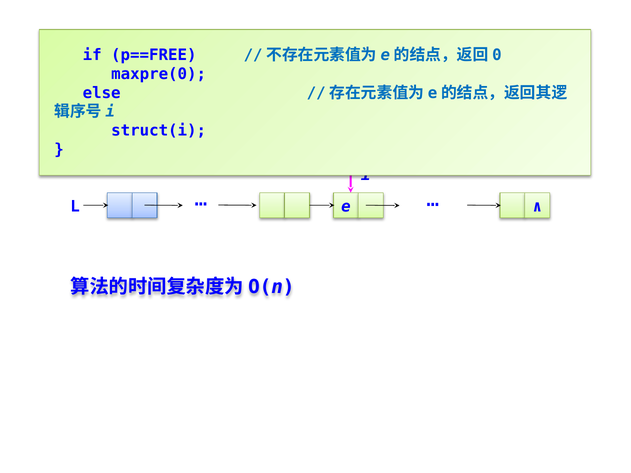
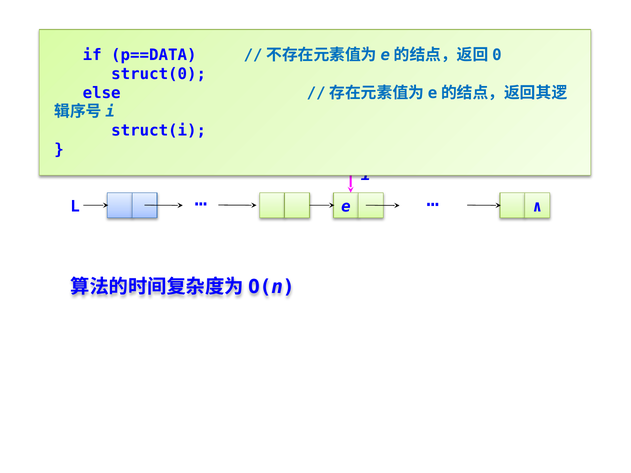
p==FREE: p==FREE -> p==DATA (154, 55)
maxpre(0: maxpre(0 -> struct(0 (159, 74)
